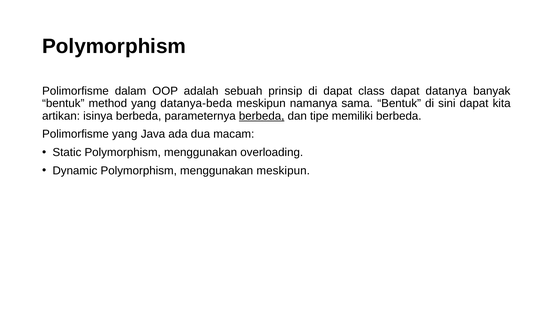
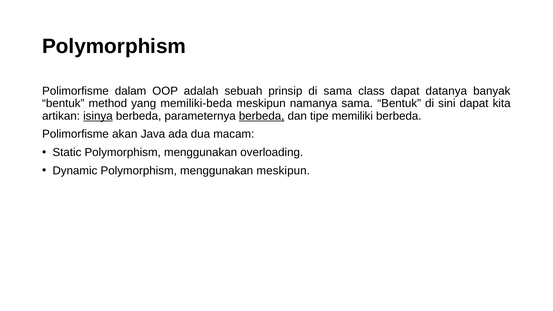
di dapat: dapat -> sama (338, 91)
datanya-beda: datanya-beda -> memiliki-beda (196, 104)
isinya underline: none -> present (98, 116)
Polimorfisme yang: yang -> akan (125, 134)
